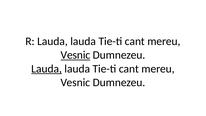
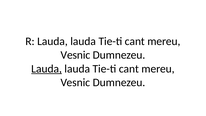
Vesnic underline: present -> none (75, 55)
